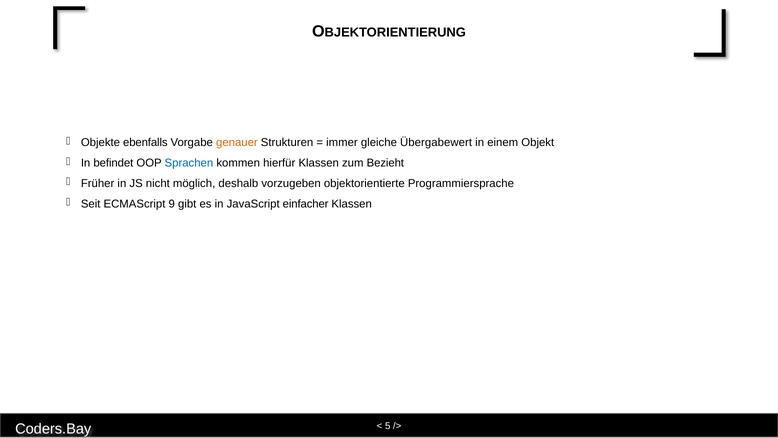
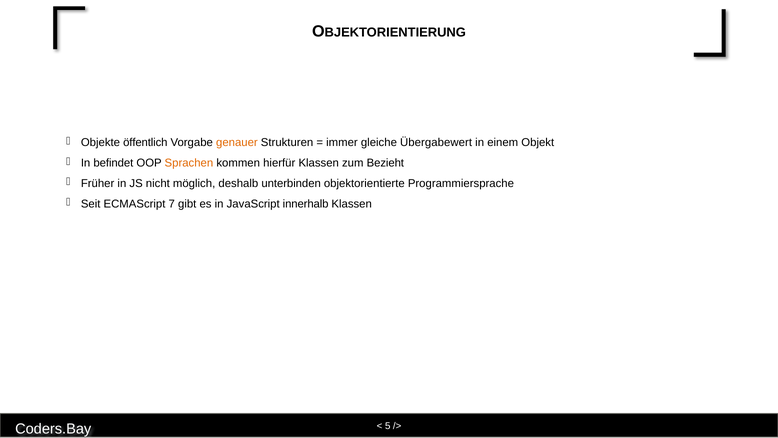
ebenfalls: ebenfalls -> öffentlich (145, 142)
Sprachen colour: blue -> orange (189, 163)
vorzugeben: vorzugeben -> unterbinden (291, 183)
9: 9 -> 7 (172, 204)
einfacher: einfacher -> innerhalb (306, 204)
